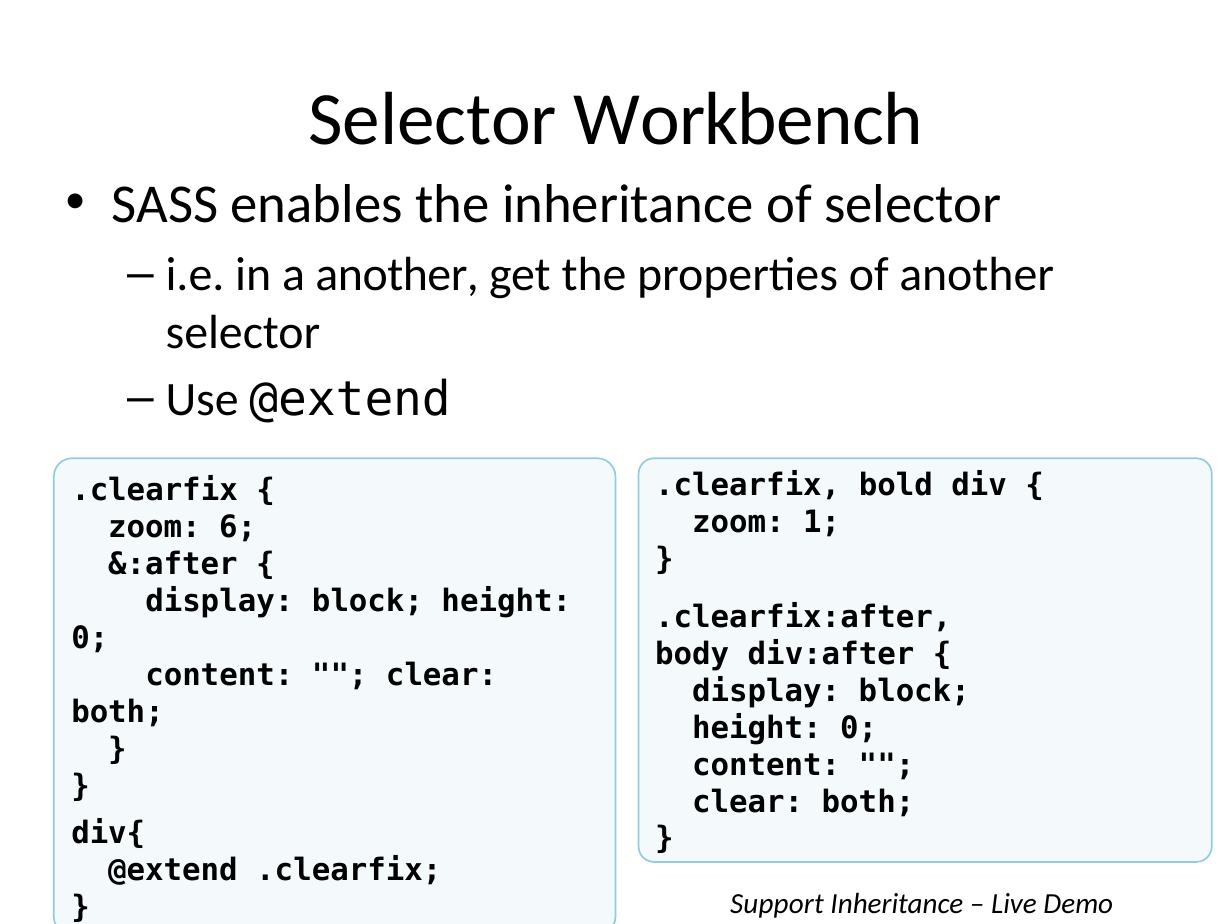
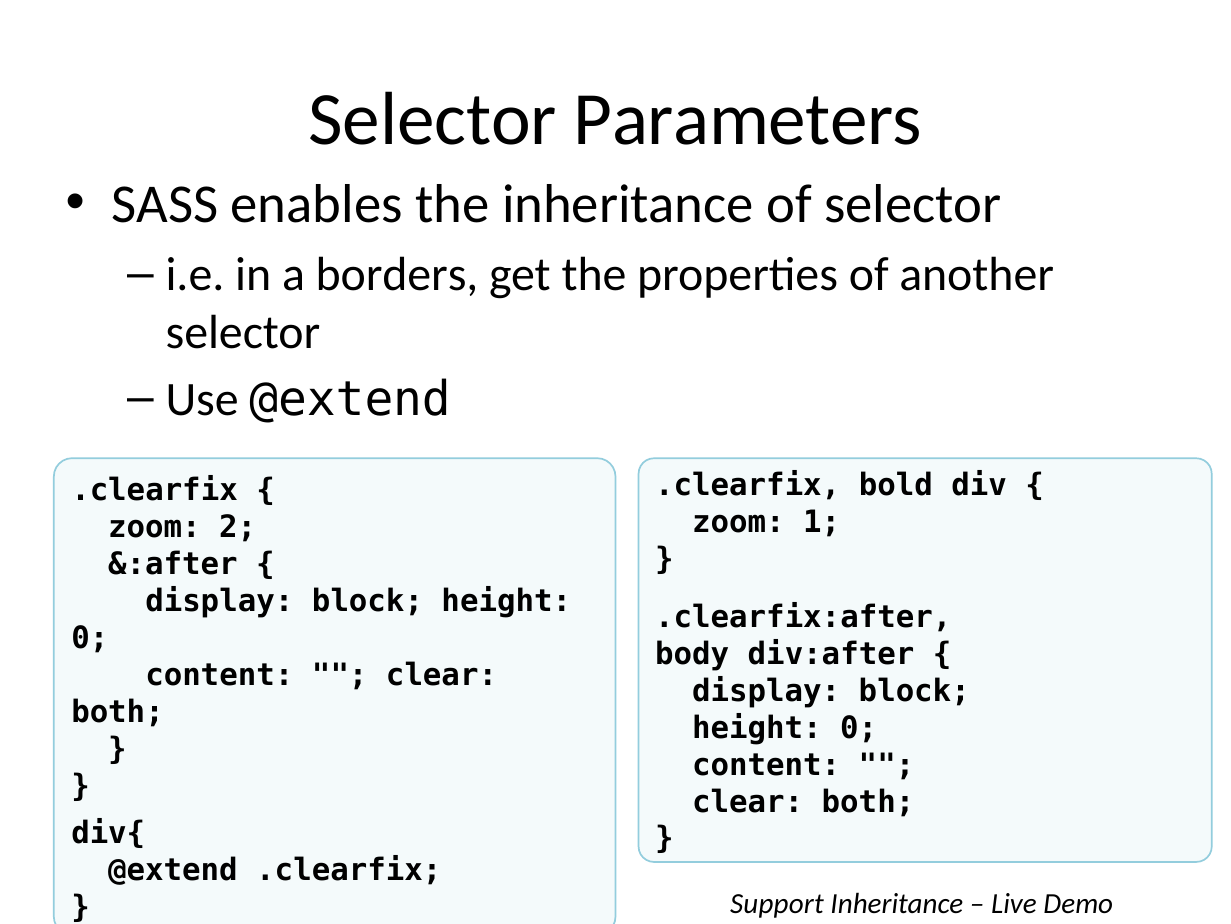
Workbench: Workbench -> Parameters (748, 119)
a another: another -> borders (397, 275)
6: 6 -> 2 (238, 527)
